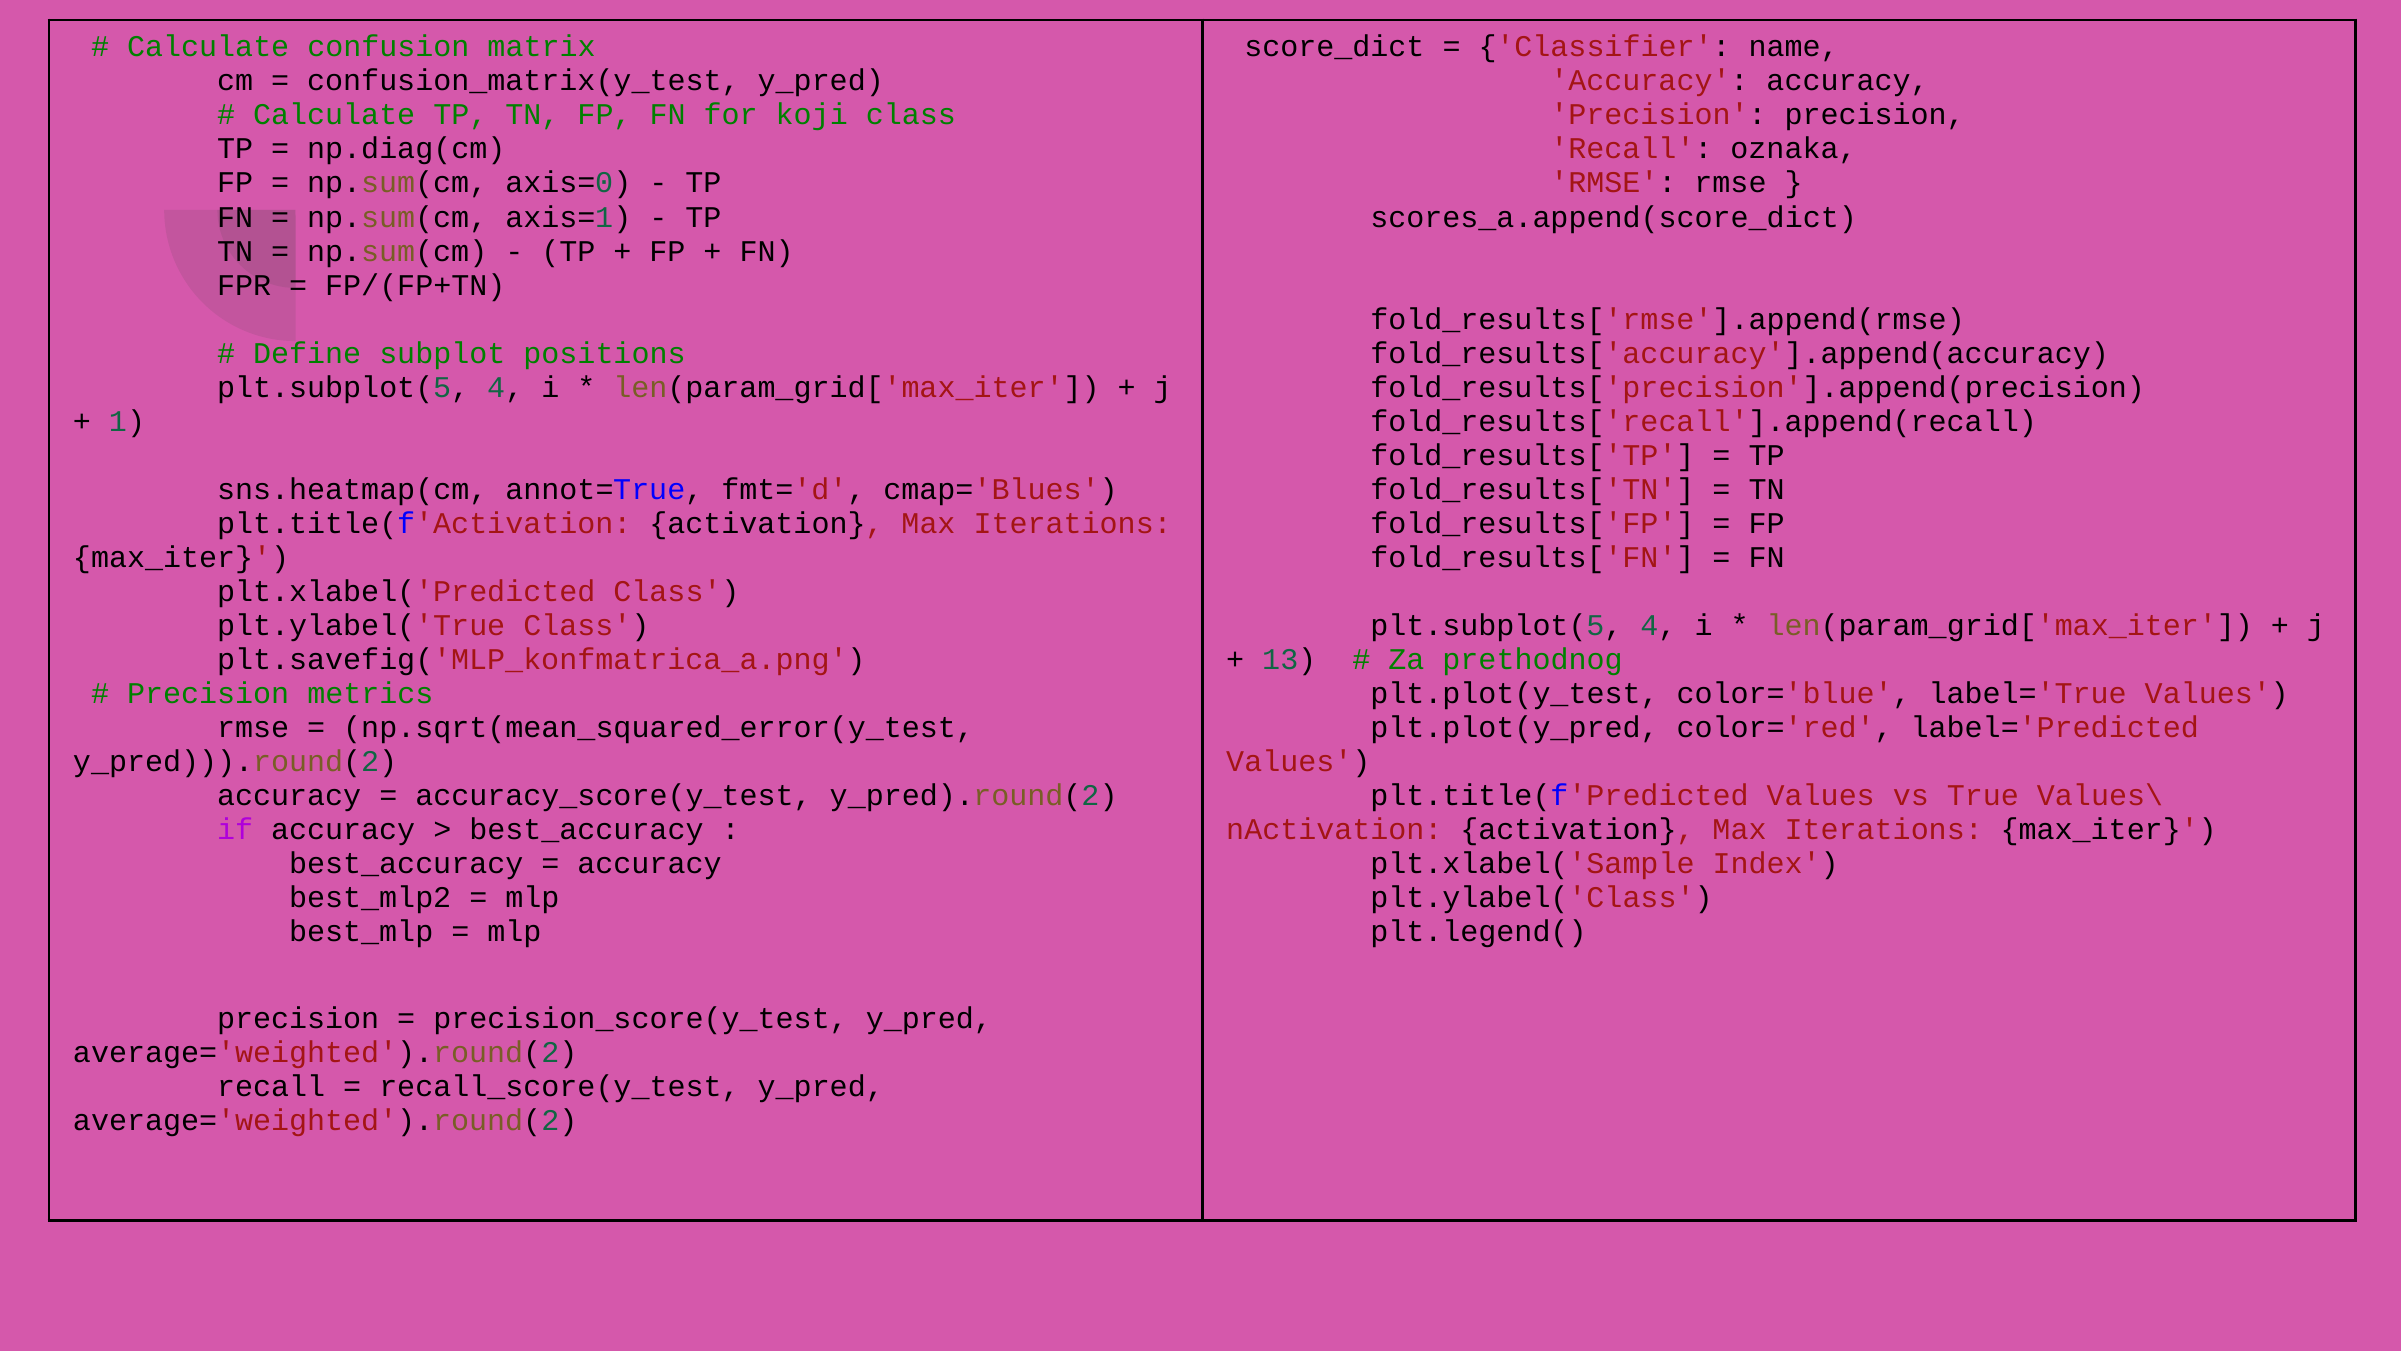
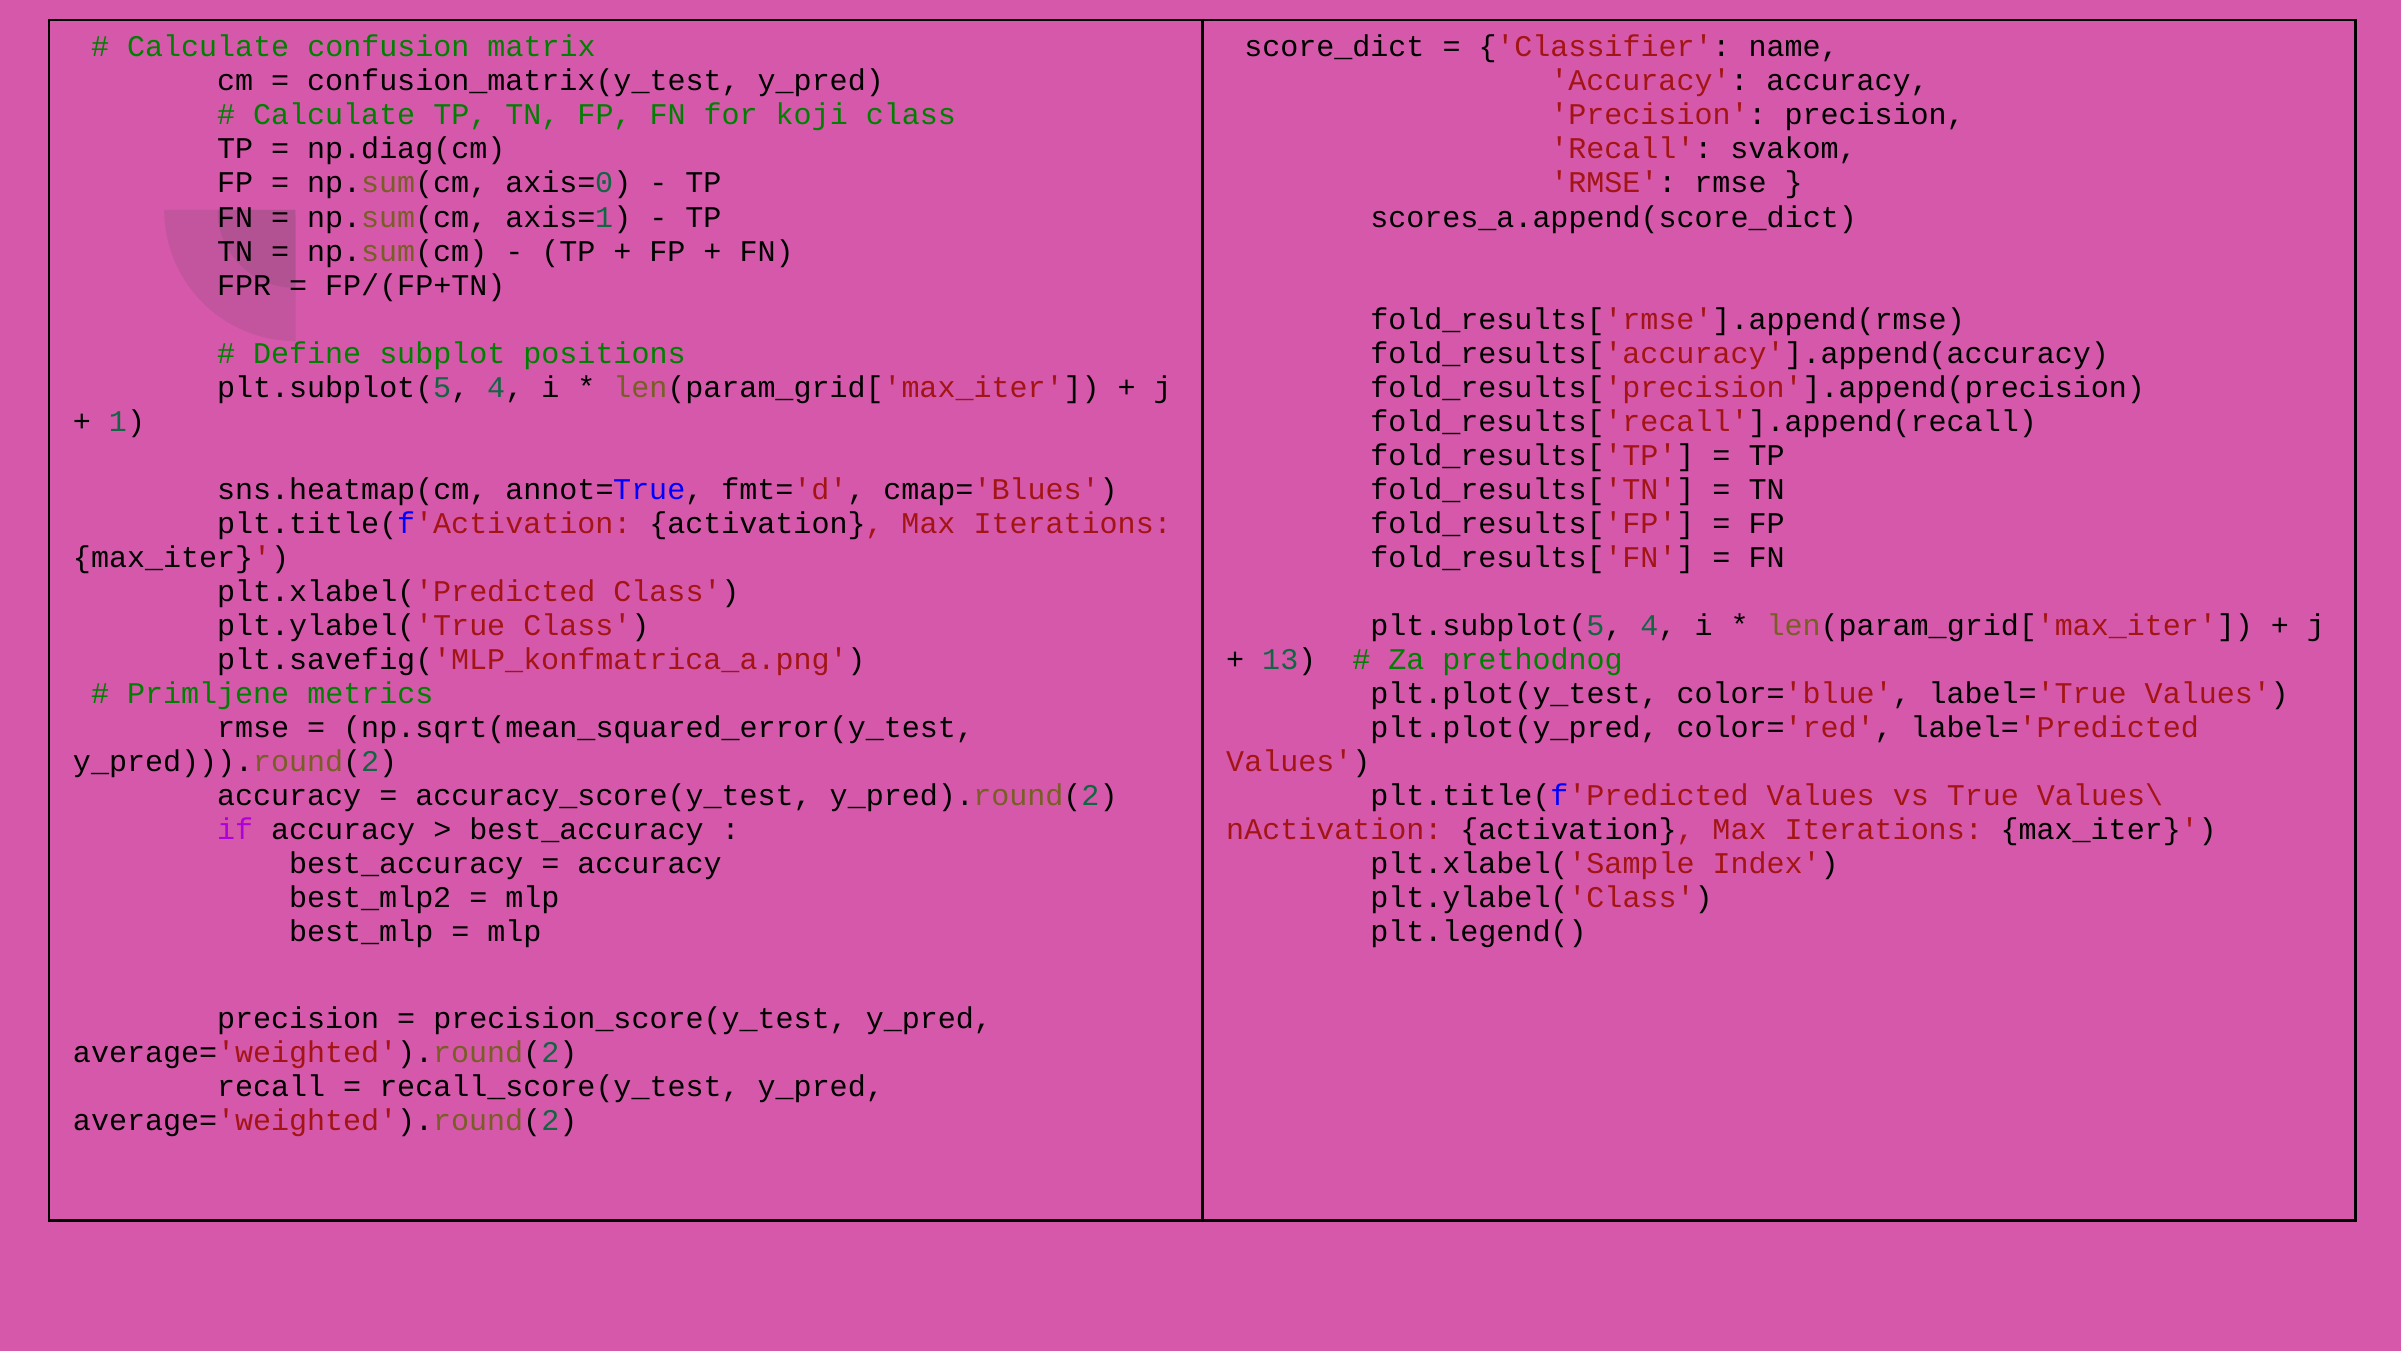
oznaka: oznaka -> svakom (1794, 149)
Precision: Precision -> Primljene (208, 693)
